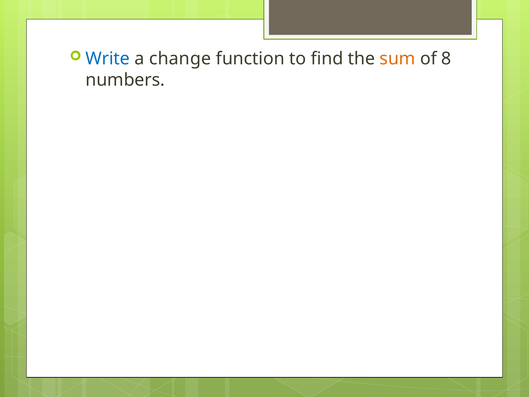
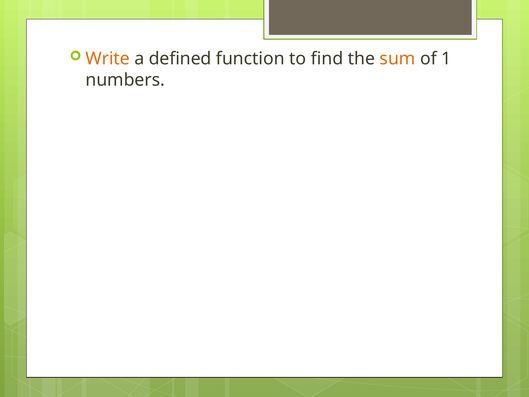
Write colour: blue -> orange (108, 59)
change: change -> defined (180, 59)
8: 8 -> 1 (446, 59)
